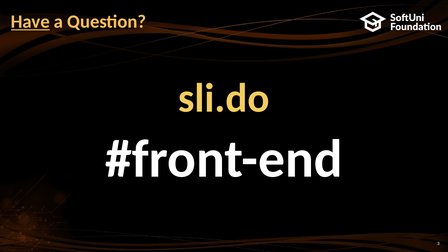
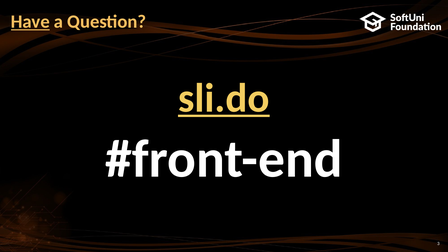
sli.do underline: none -> present (224, 98)
